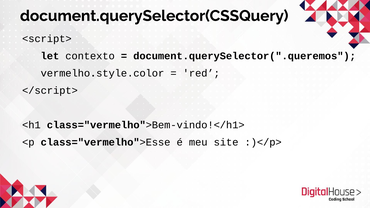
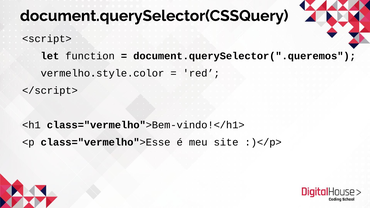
contexto: contexto -> function (90, 56)
